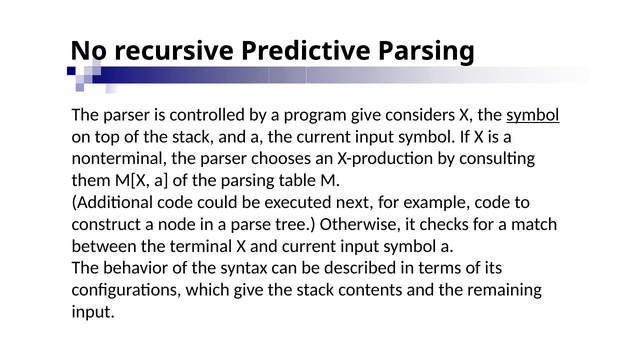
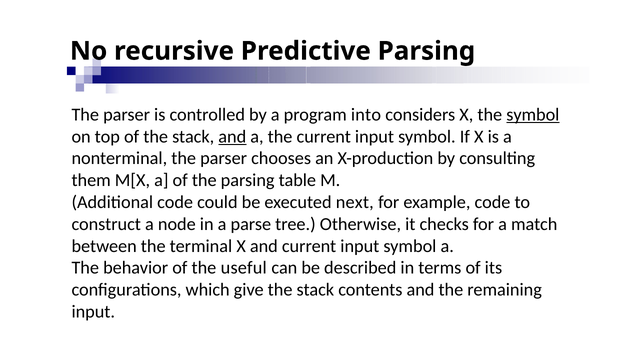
program give: give -> into (366, 115)
and underline: none -> present (232, 137)
syntax: syntax -> useful (244, 268)
